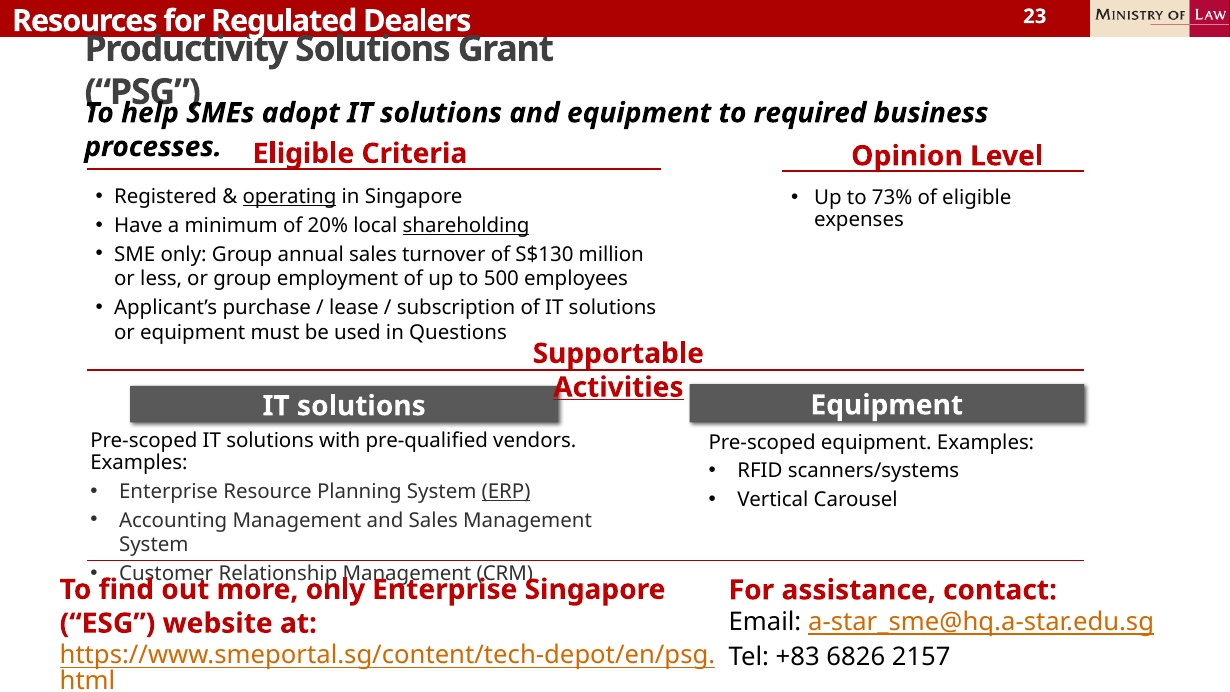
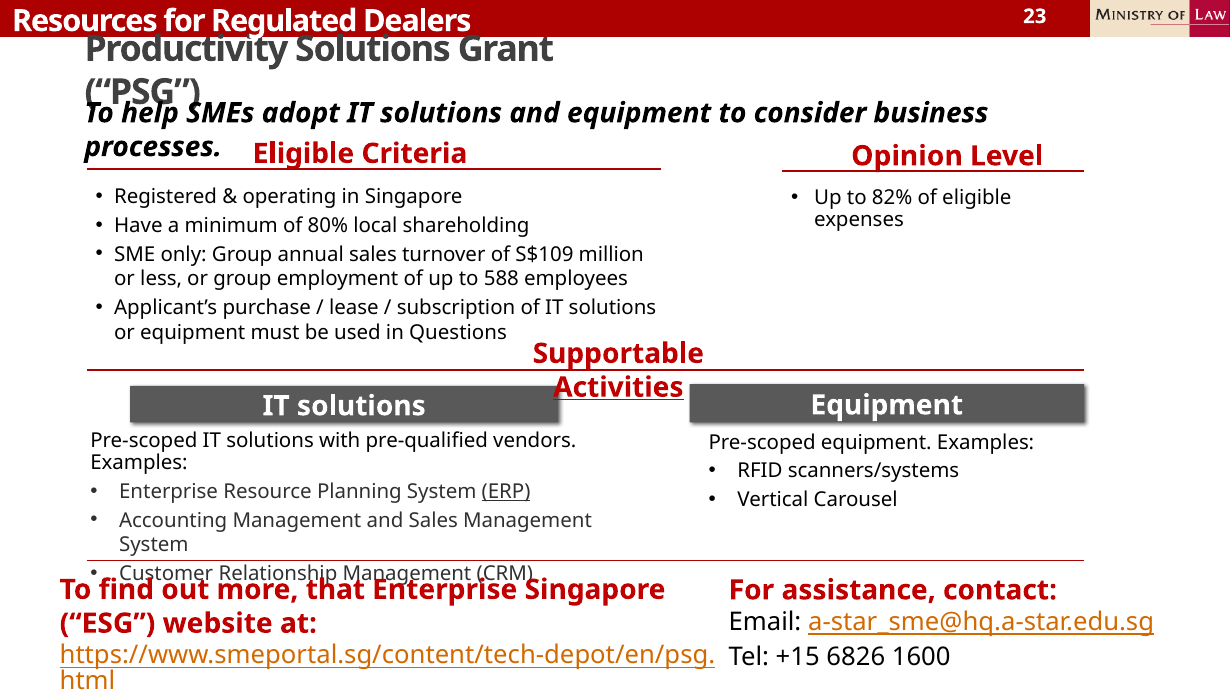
required: required -> consider (810, 113)
operating underline: present -> none (289, 197)
73%: 73% -> 82% (892, 198)
20%: 20% -> 80% (328, 226)
shareholding underline: present -> none (466, 226)
S$130: S$130 -> S$109 (544, 254)
500: 500 -> 588 (501, 279)
more only: only -> that (335, 589)
+83: +83 -> +15 (798, 657)
2157: 2157 -> 1600 (921, 657)
